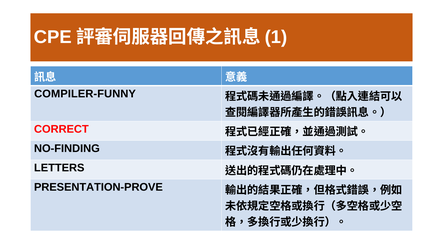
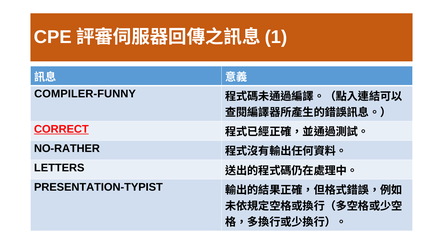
CORRECT underline: none -> present (61, 129)
NO-FINDING: NO-FINDING -> NO-RATHER (67, 149)
PRESENTATION-PROVE: PRESENTATION-PROVE -> PRESENTATION-TYPIST (98, 187)
